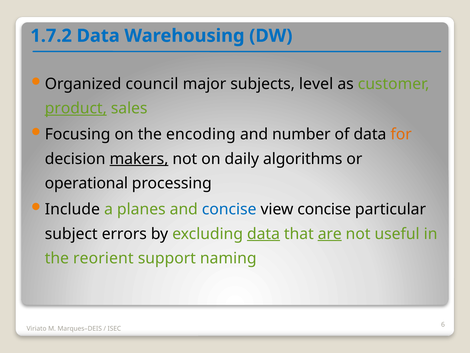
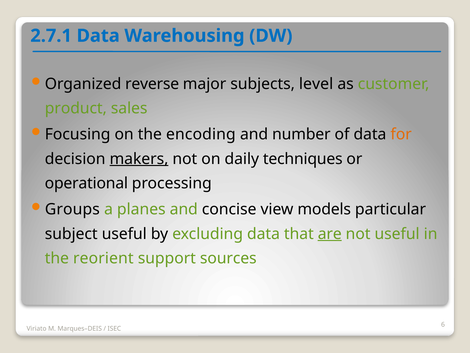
1.7.2: 1.7.2 -> 2.7.1 (51, 36)
council: council -> reverse (152, 84)
product underline: present -> none (76, 108)
algorithms: algorithms -> techniques (303, 159)
Include: Include -> Groups (72, 209)
concise colour: blue -> black (229, 209)
view concise: concise -> models (324, 209)
subject errors: errors -> useful (124, 234)
data underline: present -> none (263, 234)
naming: naming -> sources (228, 258)
